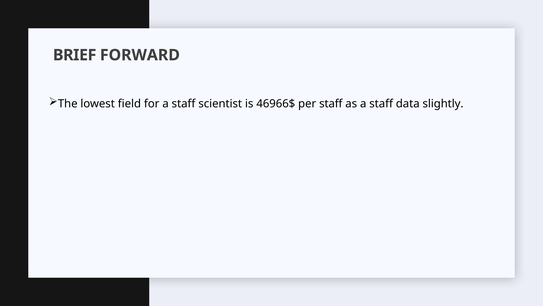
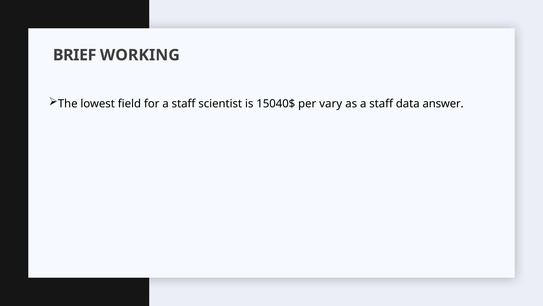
FORWARD: FORWARD -> WORKING (140, 55)
46966$: 46966$ -> 15040$ (276, 104)
per staff: staff -> vary (331, 104)
slightly: slightly -> answer (443, 104)
